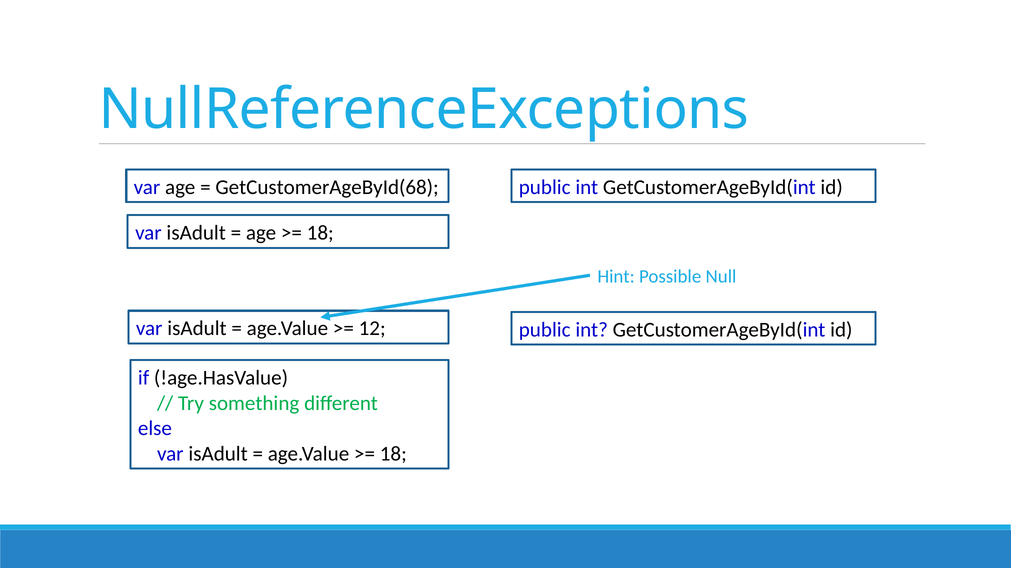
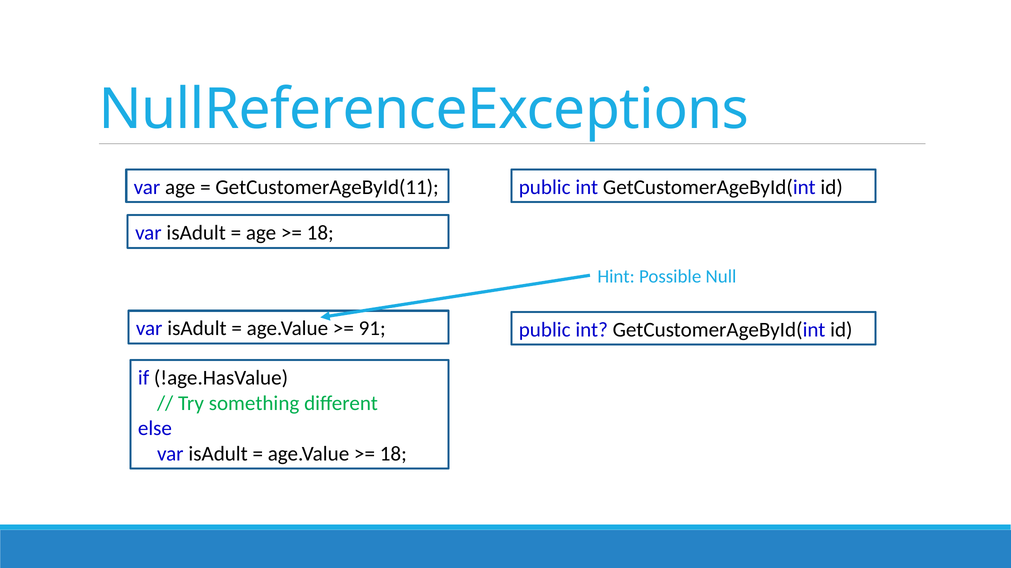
GetCustomerAgeById(68: GetCustomerAgeById(68 -> GetCustomerAgeById(11 (327, 188)
12: 12 -> 91 (372, 329)
